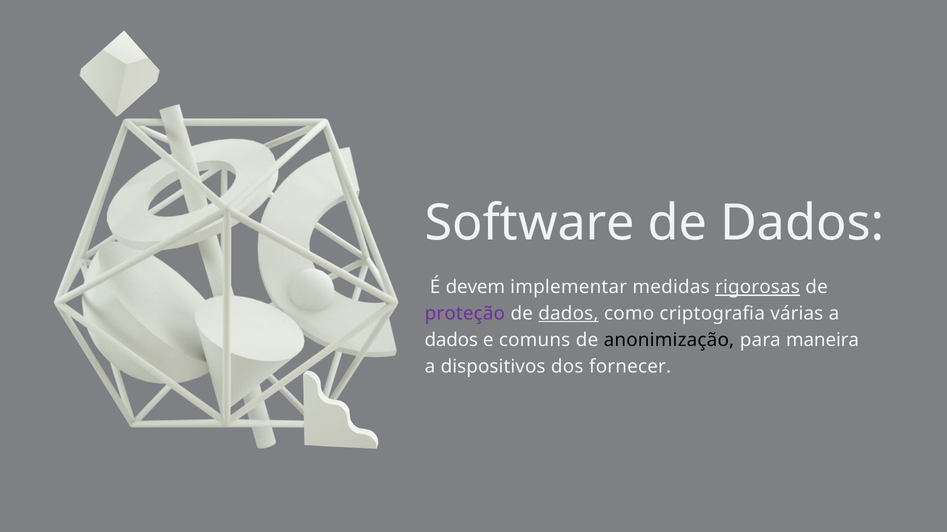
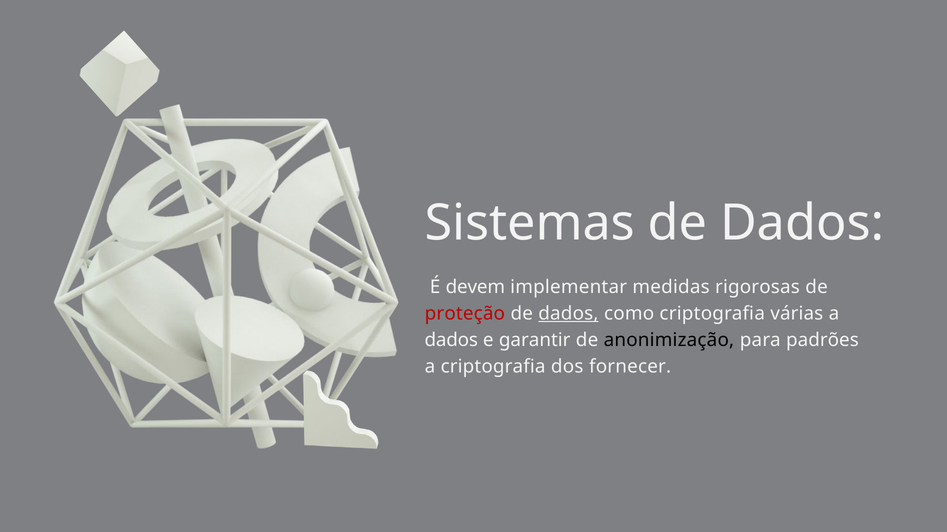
Software: Software -> Sistemas (530, 223)
rigorosas underline: present -> none (757, 288)
proteção colour: purple -> red (465, 314)
comuns: comuns -> garantir (535, 340)
maneira: maneira -> padrões (822, 340)
a dispositivos: dispositivos -> criptografia (493, 367)
